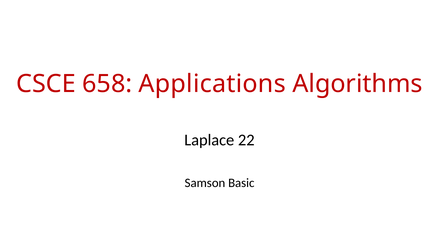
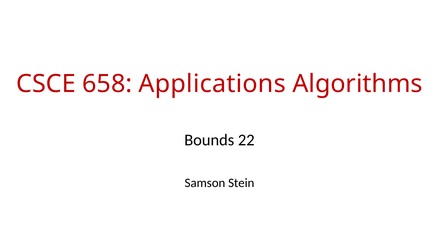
Laplace: Laplace -> Bounds (209, 140)
Basic: Basic -> Stein (241, 183)
